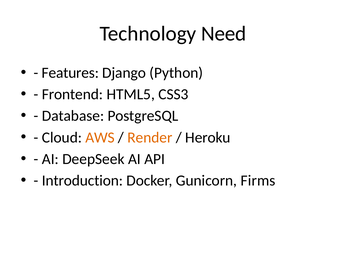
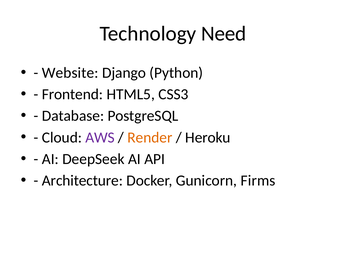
Features: Features -> Website (70, 73)
AWS colour: orange -> purple (100, 137)
Introduction: Introduction -> Architecture (82, 180)
